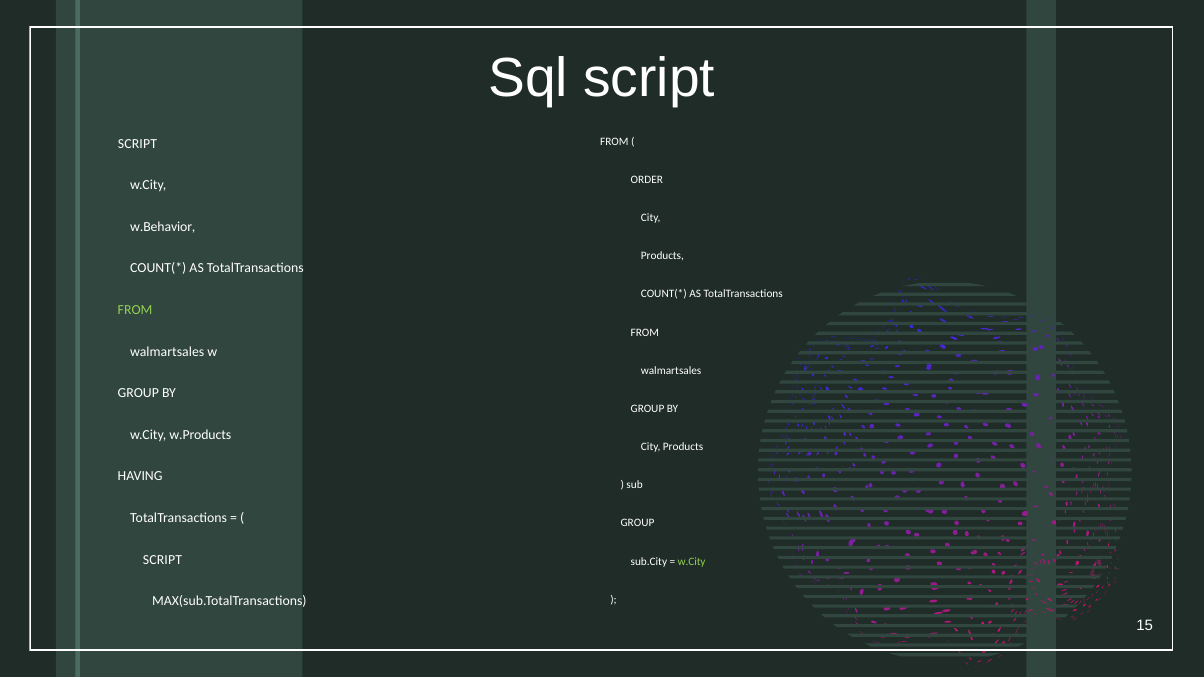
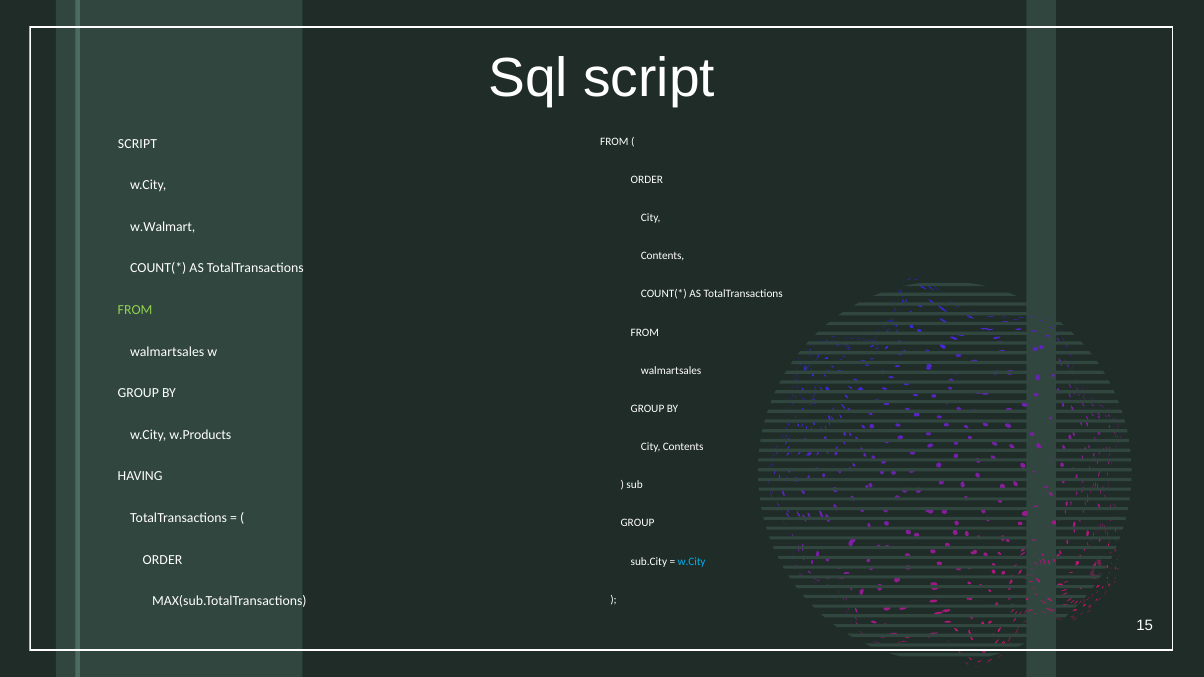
w.Behavior: w.Behavior -> w.Walmart (163, 227)
Products: Products -> Contents (662, 256)
Products: Products -> Contents (683, 447)
SCRIPT: SCRIPT -> ORDER (163, 560)
w.City colour: light green -> light blue (692, 562)
